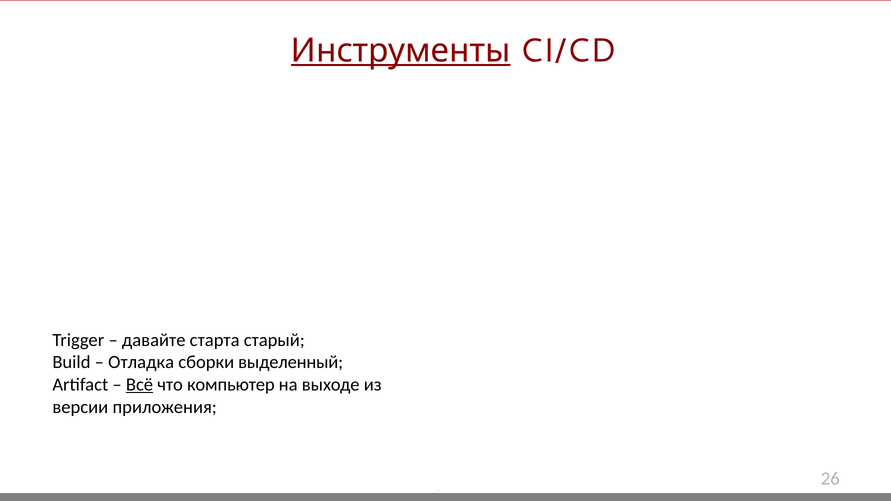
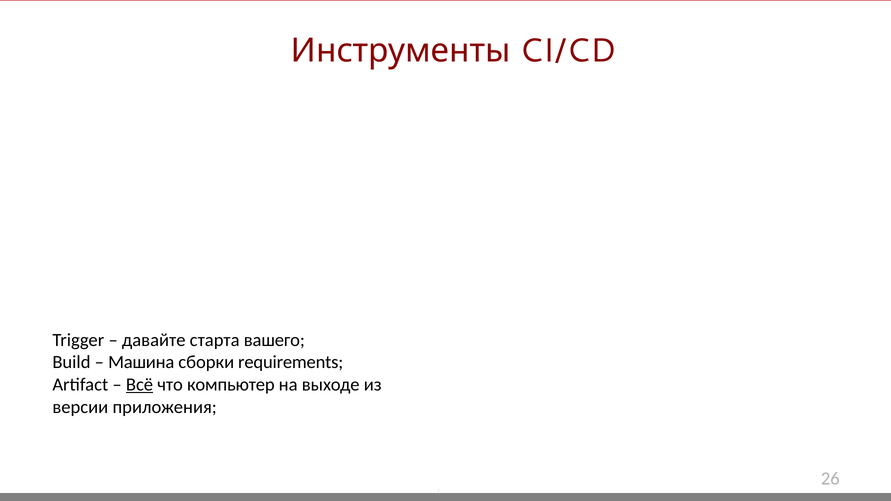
Инструменты underline: present -> none (401, 51)
старый: старый -> вашего (274, 340)
Отладка: Отладка -> Машина (141, 362)
выделенный: выделенный -> requirements (291, 362)
